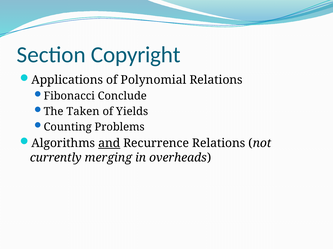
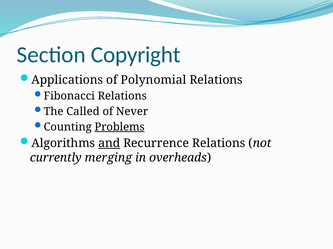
Fibonacci Conclude: Conclude -> Relations (122, 96)
Taken: Taken -> Called (83, 112)
Yields: Yields -> Never (132, 112)
Problems underline: none -> present (120, 127)
